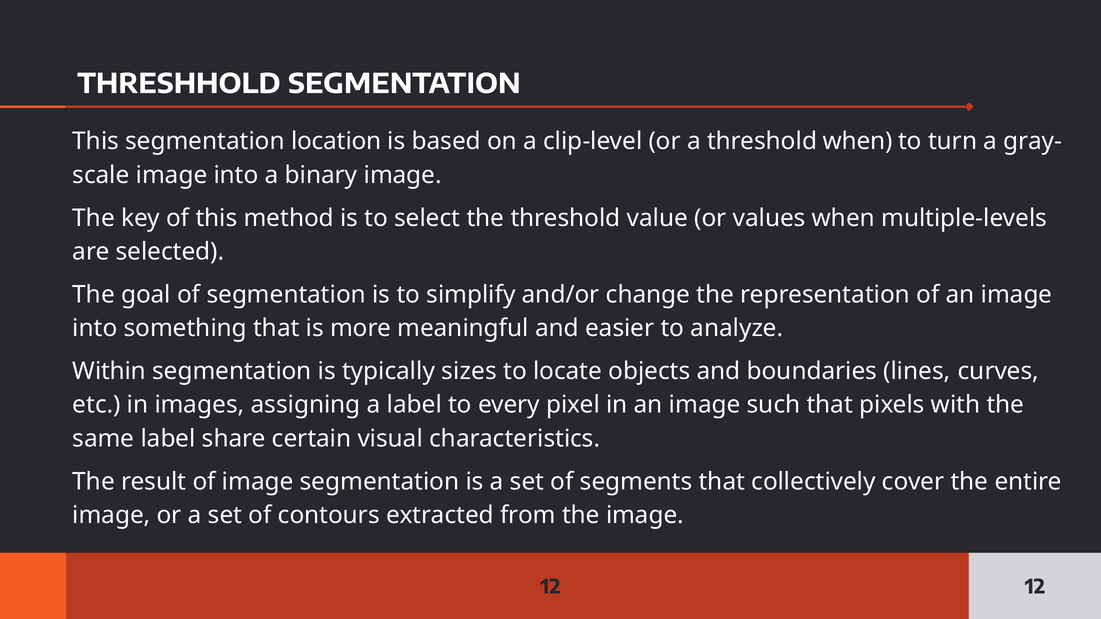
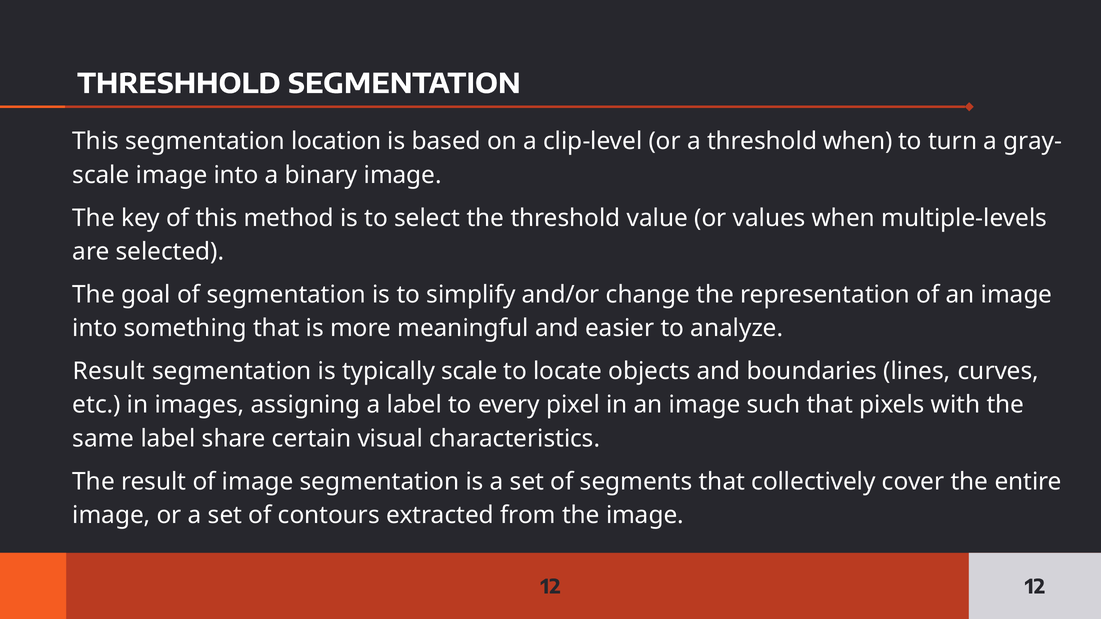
Within: Within -> Result (109, 371)
typically sizes: sizes -> scale (469, 371)
